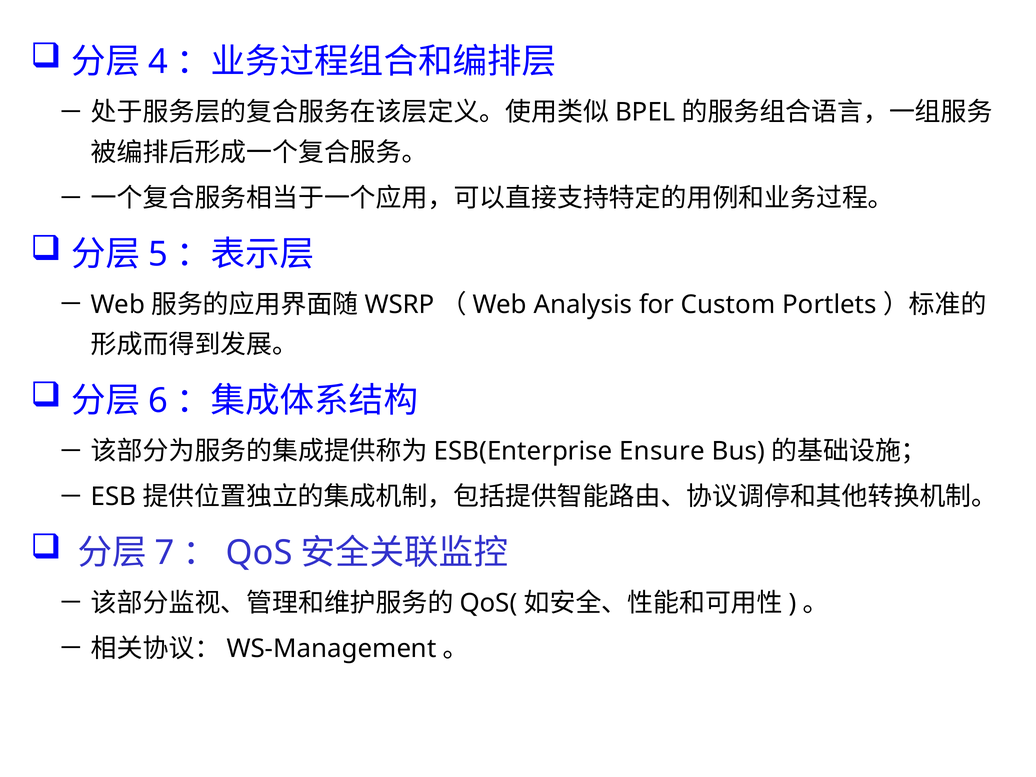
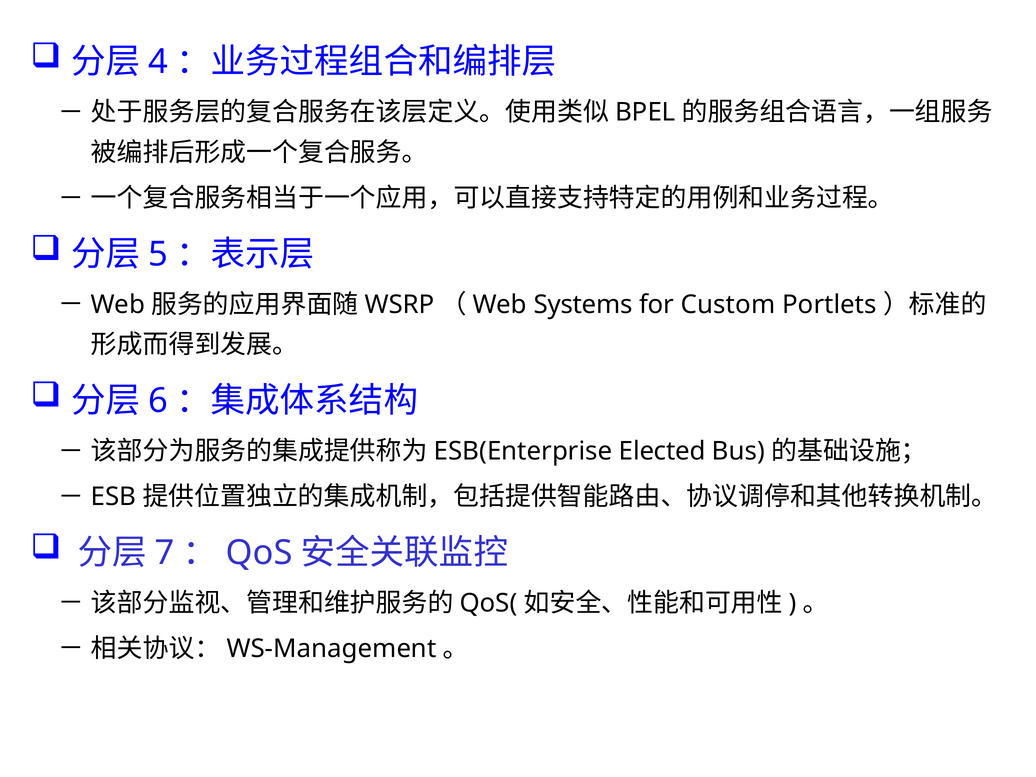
Analysis: Analysis -> Systems (583, 304)
Ensure: Ensure -> Elected (662, 451)
